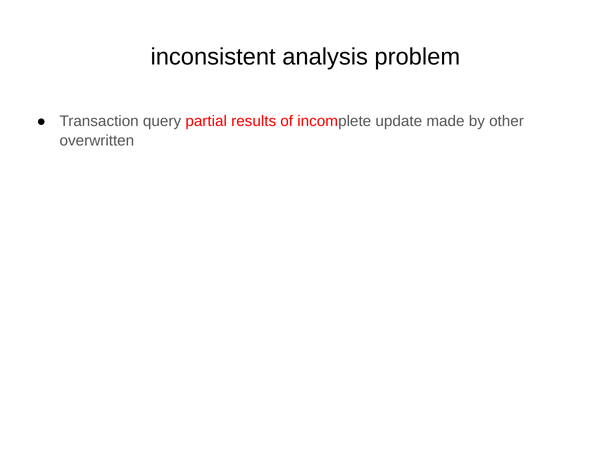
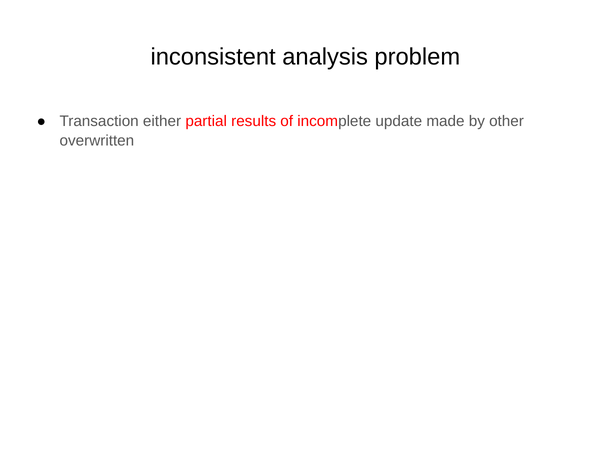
query: query -> either (162, 121)
